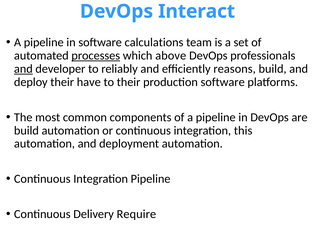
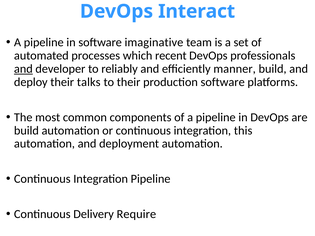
calculations: calculations -> imaginative (154, 42)
processes underline: present -> none (96, 56)
above: above -> recent (171, 56)
reasons: reasons -> manner (235, 69)
have: have -> talks (89, 82)
